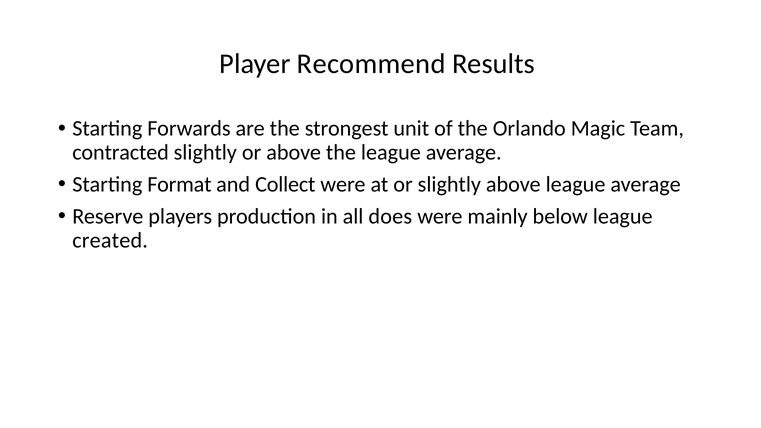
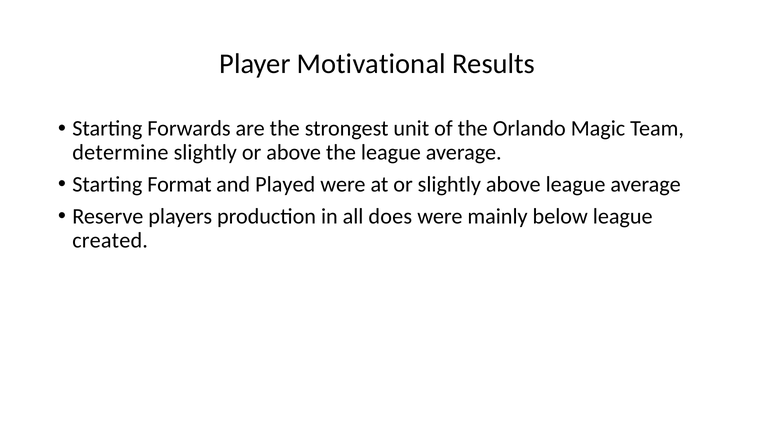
Recommend: Recommend -> Motivational (371, 64)
contracted: contracted -> determine (120, 153)
Collect: Collect -> Played (285, 185)
